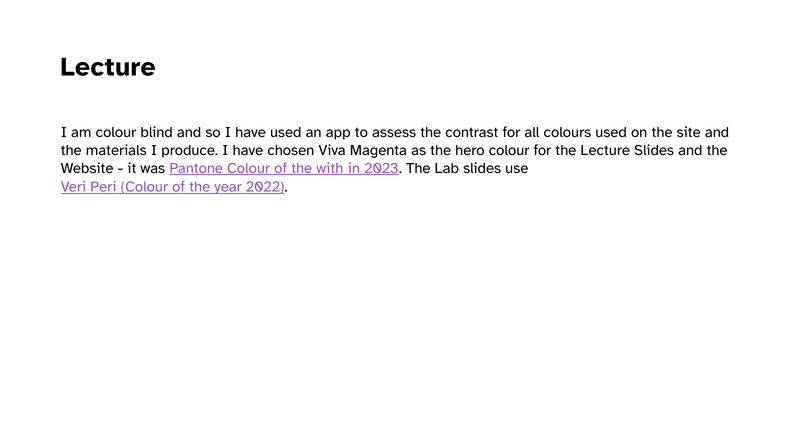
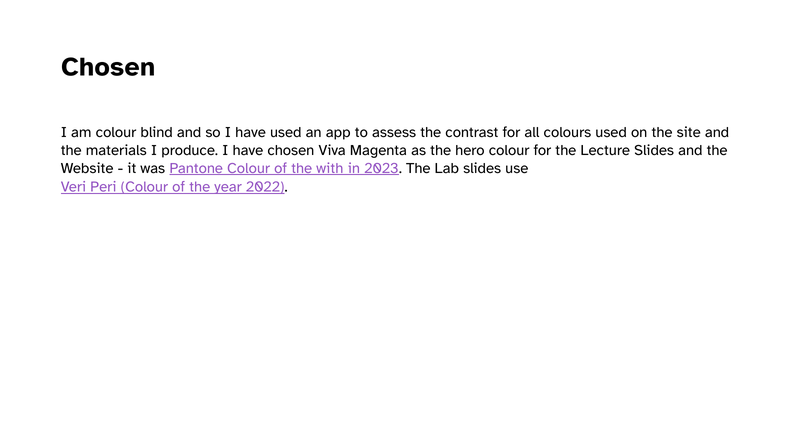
Lecture: Lecture -> Chosen (108, 67)
